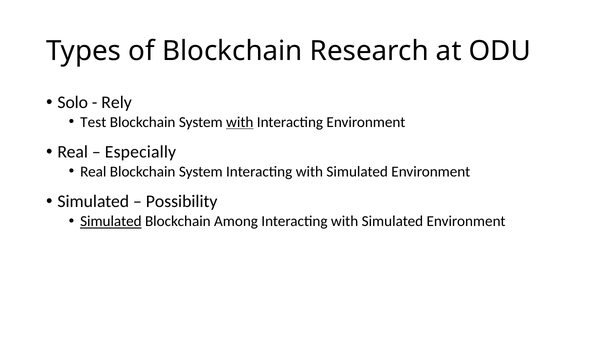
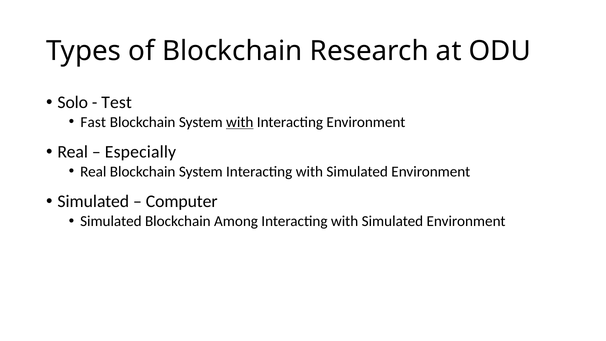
Rely: Rely -> Test (117, 102)
Test: Test -> Fast (93, 122)
Possibility: Possibility -> Computer (182, 201)
Simulated underline: present -> none (111, 221)
